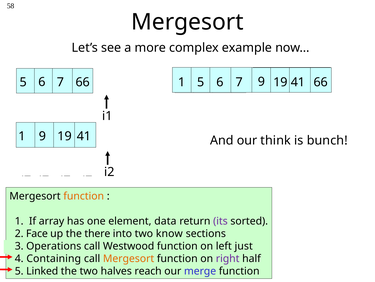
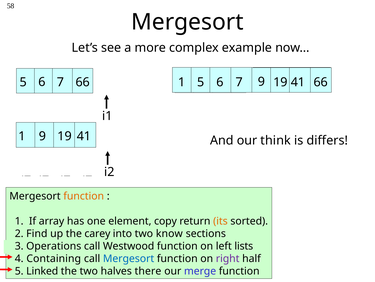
bunch: bunch -> differs (327, 140)
data: data -> copy (165, 221)
its colour: purple -> orange (220, 221)
Face: Face -> Find (37, 233)
there: there -> carey (97, 233)
just: just -> lists (244, 246)
Mergesort colour: orange -> blue (129, 258)
reach: reach -> there (148, 271)
